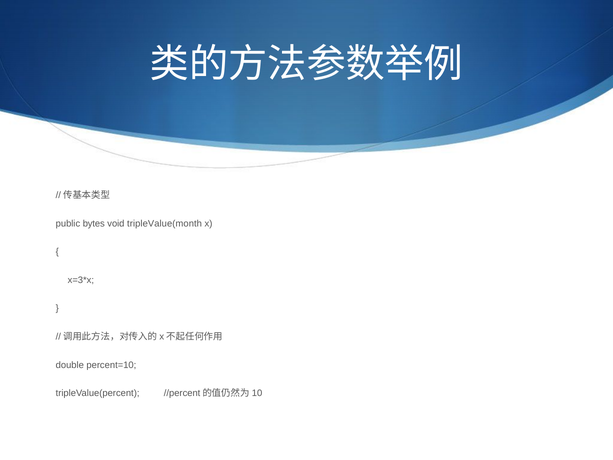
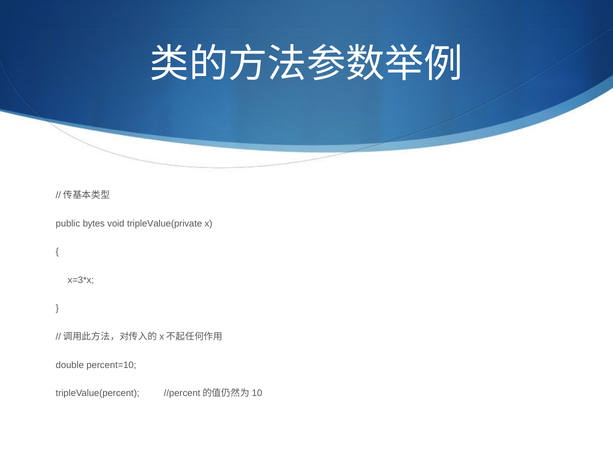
tripleValue(month: tripleValue(month -> tripleValue(private (165, 223)
